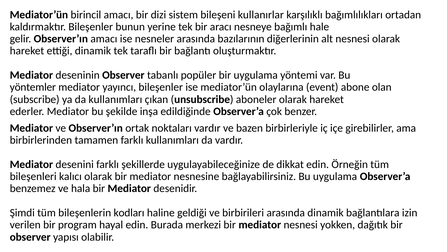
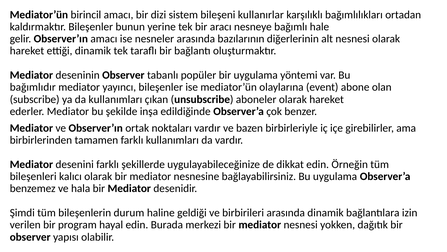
yöntemler: yöntemler -> bağımlıdır (33, 87)
kodları: kodları -> durum (129, 212)
